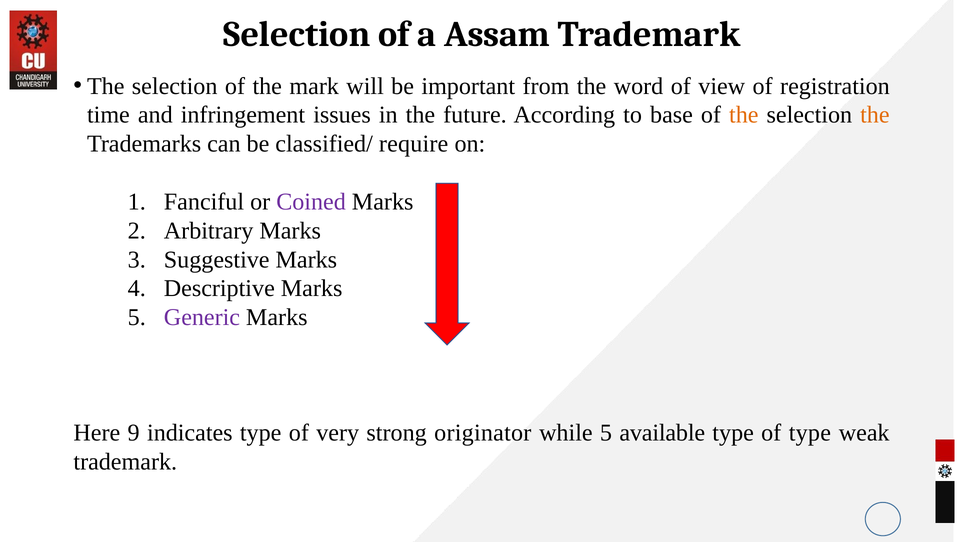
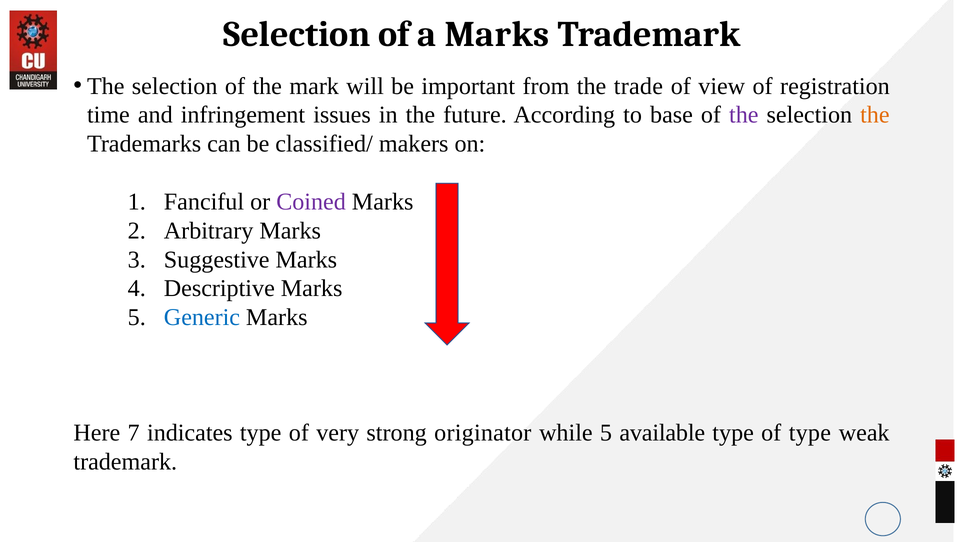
a Assam: Assam -> Marks (497, 34)
word: word -> trade (638, 86)
the colour: orange -> purple (744, 115)
require: require -> makers (414, 144)
Generic colour: purple -> blue (202, 318)
9: 9 -> 7 (134, 433)
